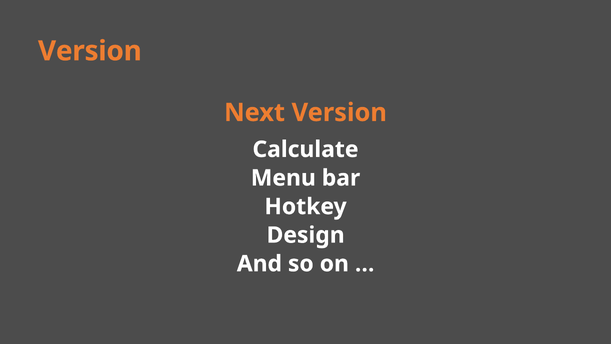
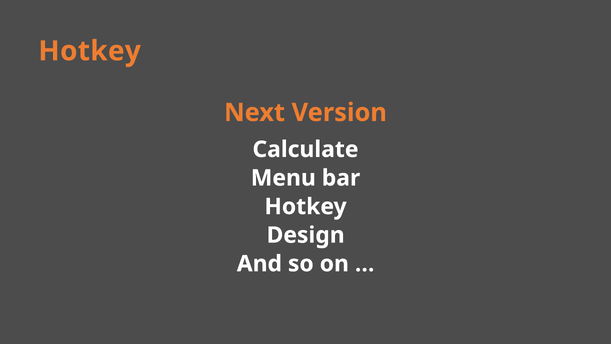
Version: Version -> Hotkey (90, 51)
